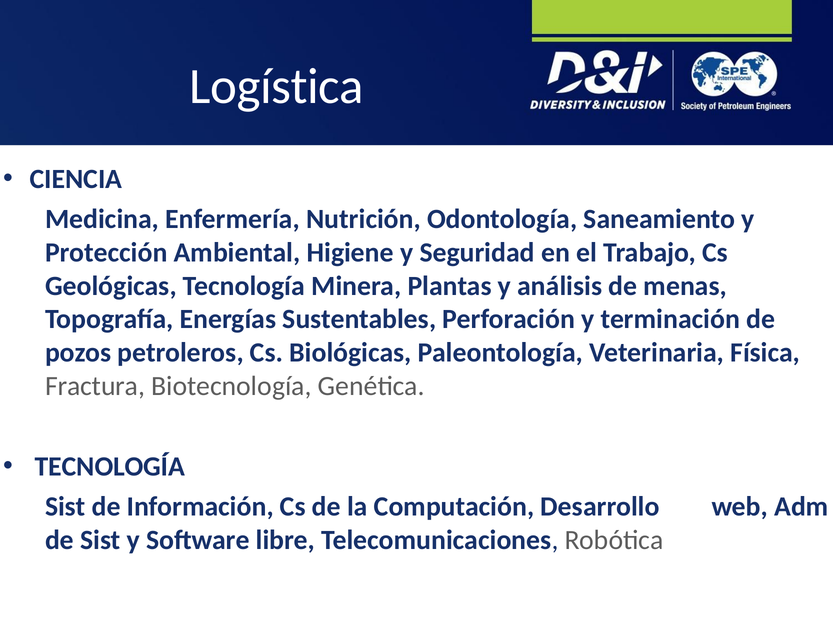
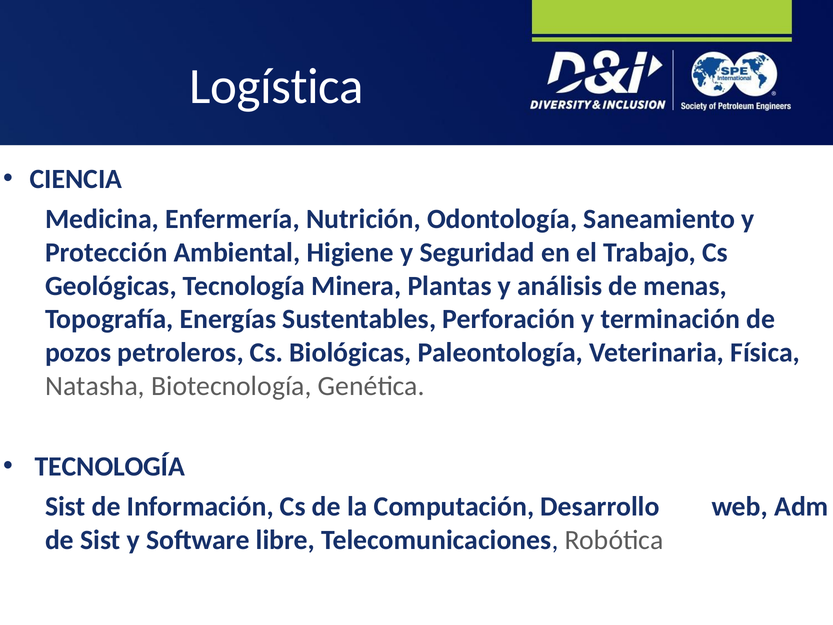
Fractura: Fractura -> Natasha (95, 386)
